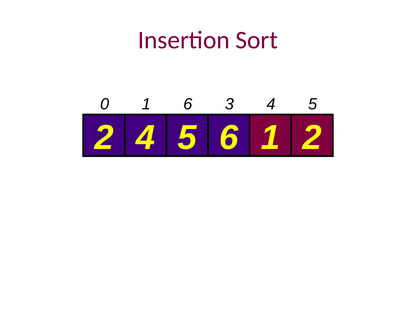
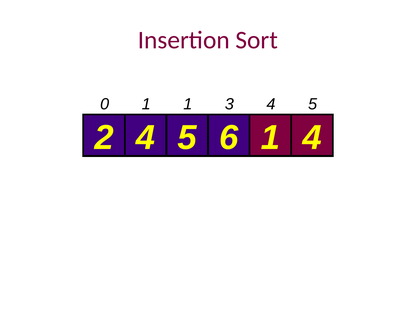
1 6: 6 -> 1 (188, 104)
1 2: 2 -> 4 (312, 138)
